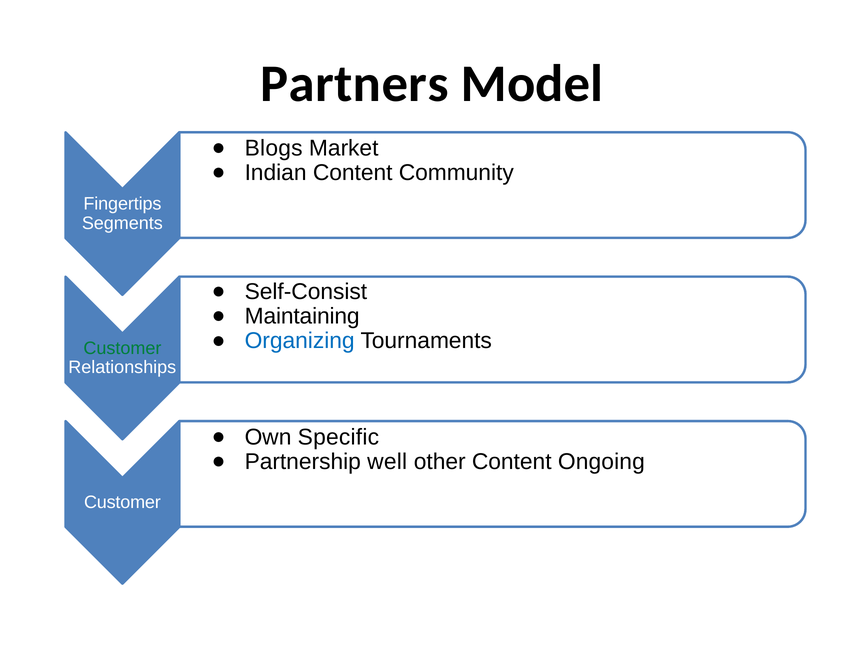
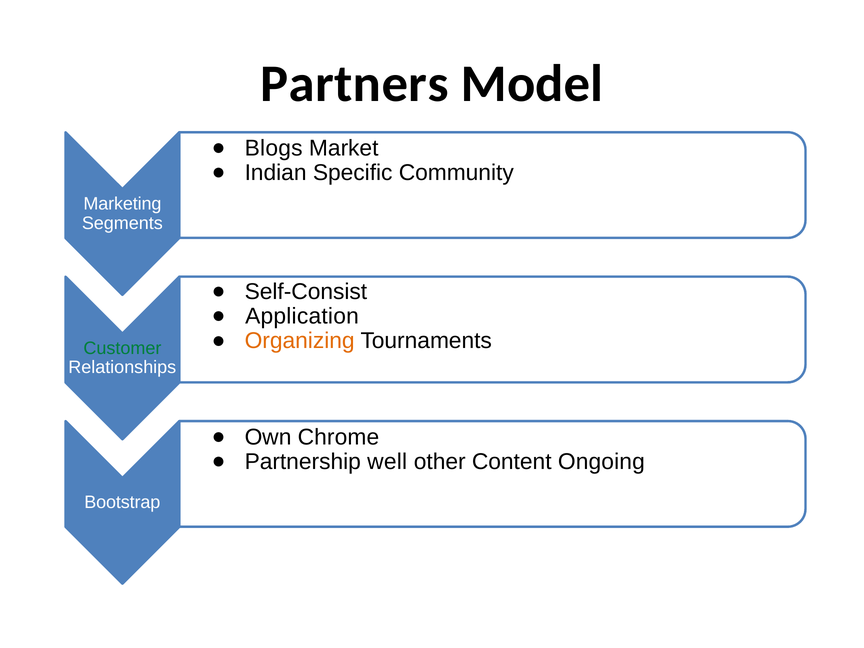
Indian Content: Content -> Specific (353, 173)
Fingertips: Fingertips -> Marketing (122, 204)
Maintaining: Maintaining -> Application (302, 316)
Organizing colour: blue -> orange (300, 341)
Specific: Specific -> Chrome (338, 437)
Customer: Customer -> Bootstrap (122, 502)
